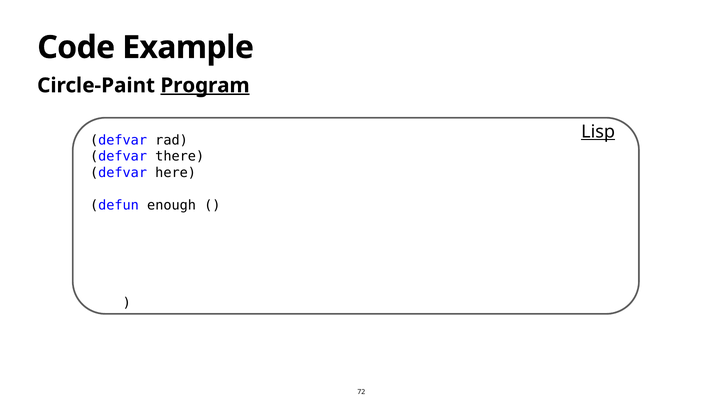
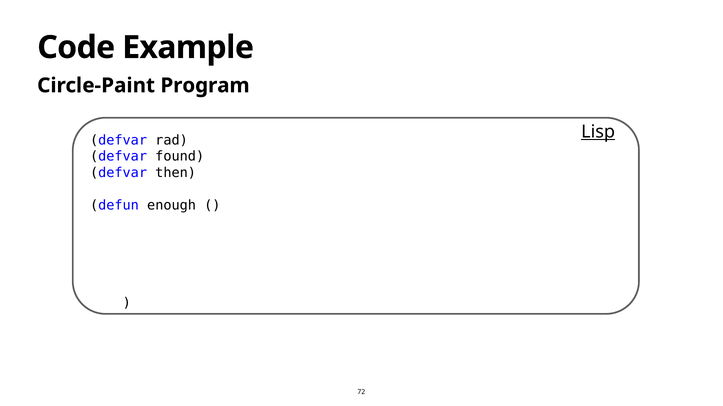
Program underline: present -> none (205, 86)
there: there -> found (180, 157)
here: here -> then (176, 173)
